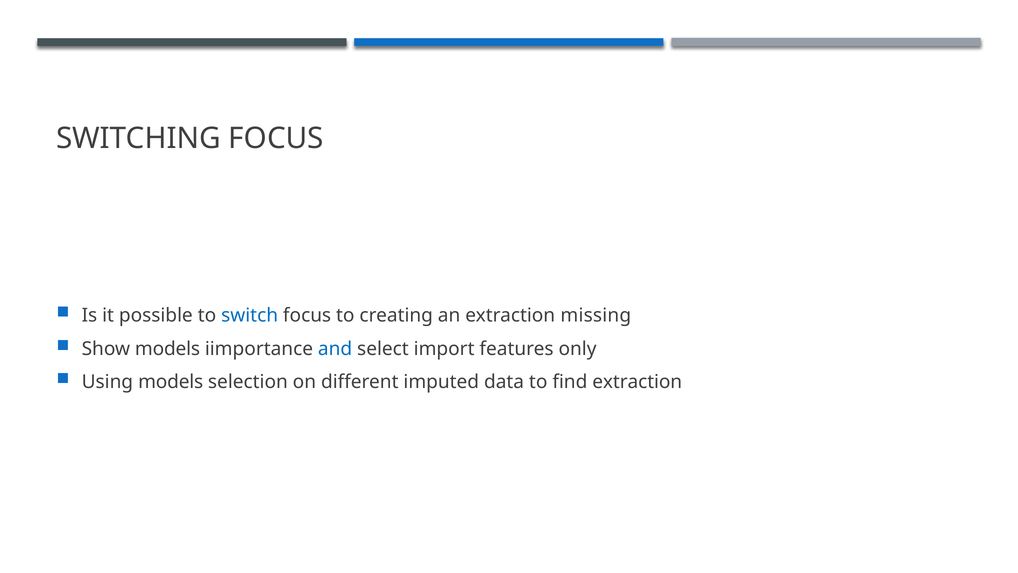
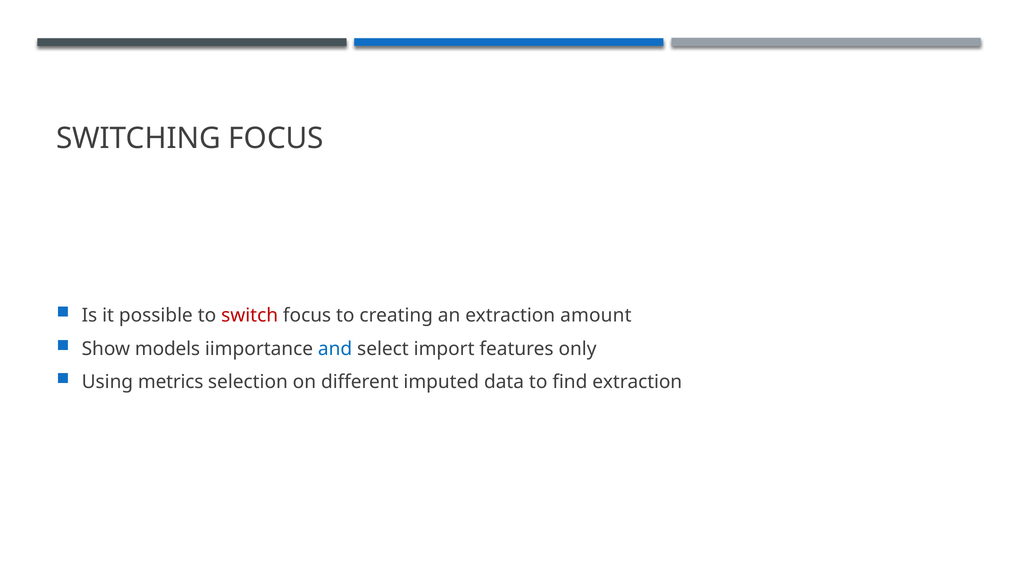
switch colour: blue -> red (250, 315)
missing: missing -> amount (596, 315)
Using models: models -> metrics (171, 382)
